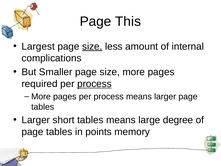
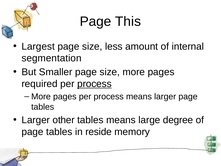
size underline: present -> none (92, 46)
complications: complications -> segmentation (52, 58)
short: short -> other (64, 120)
points: points -> reside (99, 132)
